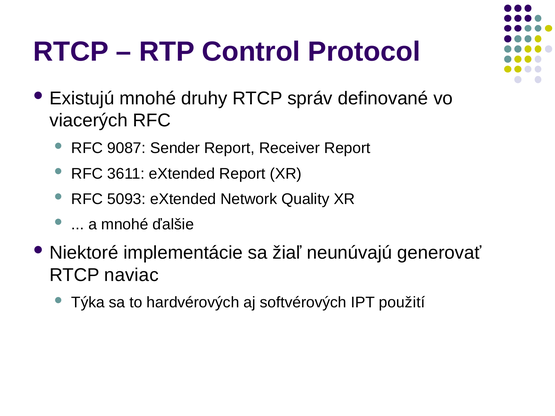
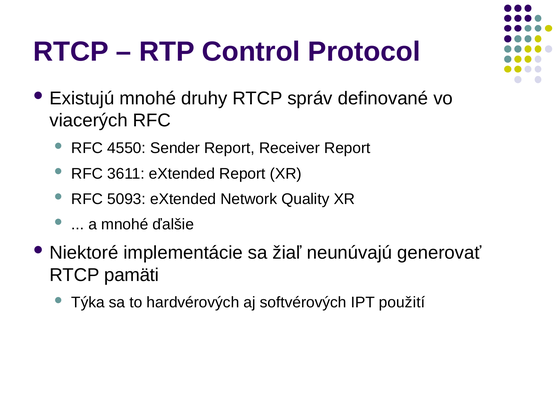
9087: 9087 -> 4550 (127, 148)
naviac: naviac -> pamäti (132, 275)
